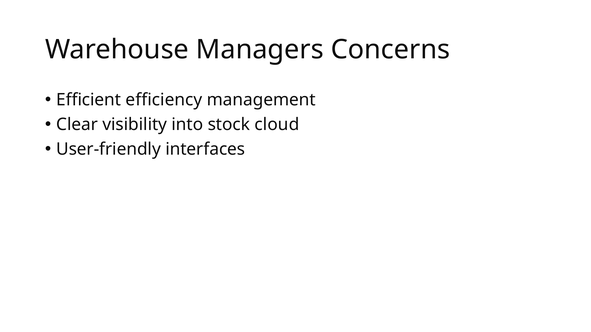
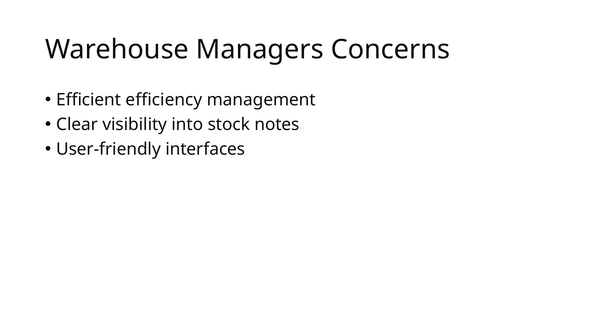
cloud: cloud -> notes (277, 125)
